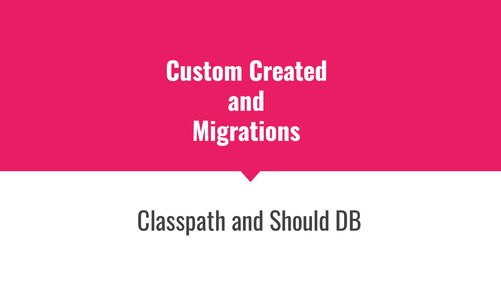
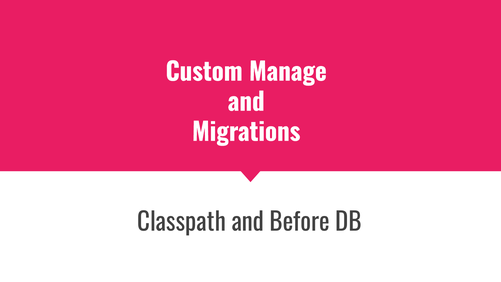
Created: Created -> Manage (288, 72)
Should: Should -> Before (300, 222)
